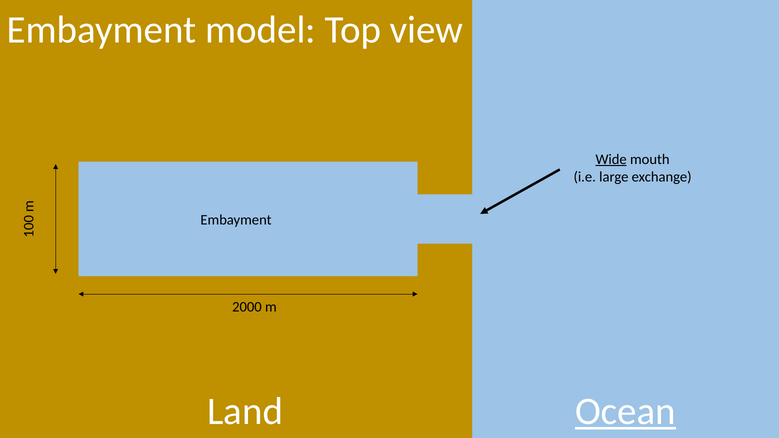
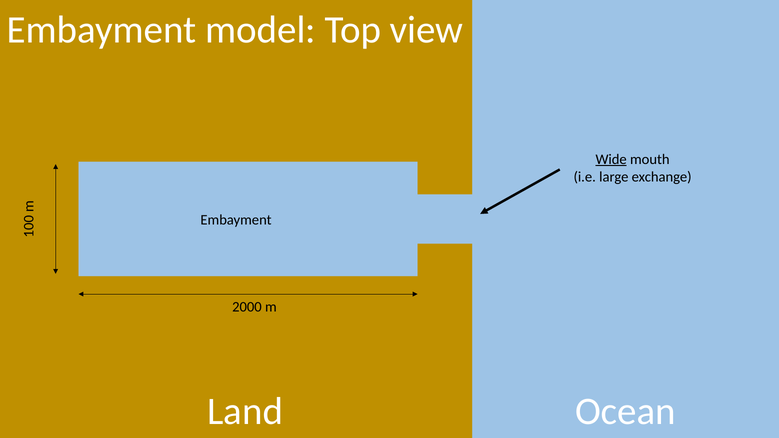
Ocean underline: present -> none (626, 412)
